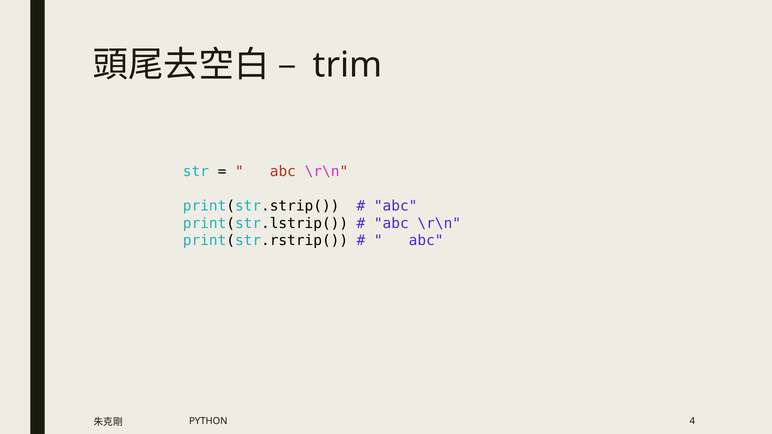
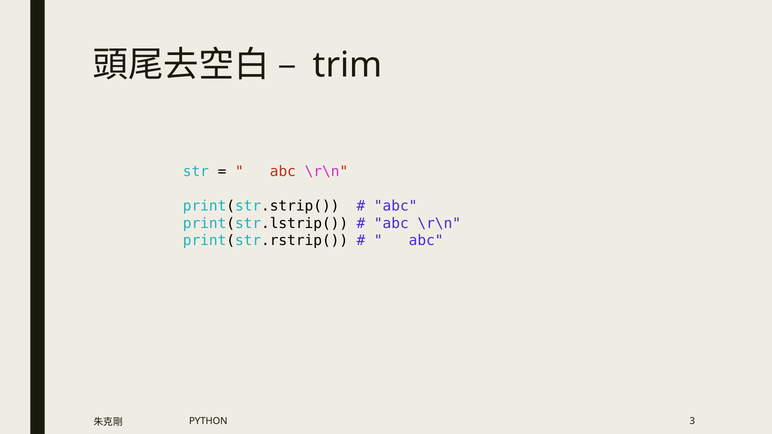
4: 4 -> 3 (692, 421)
